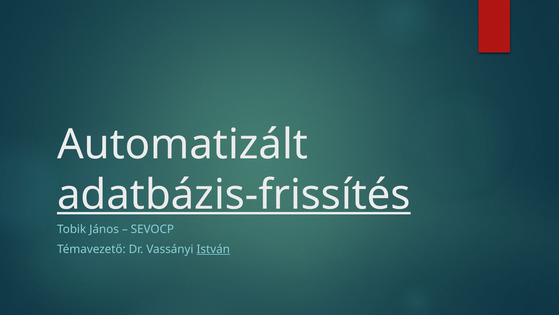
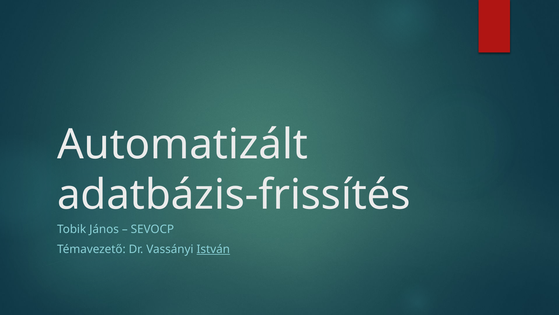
adatbázis-frissítés underline: present -> none (234, 195)
